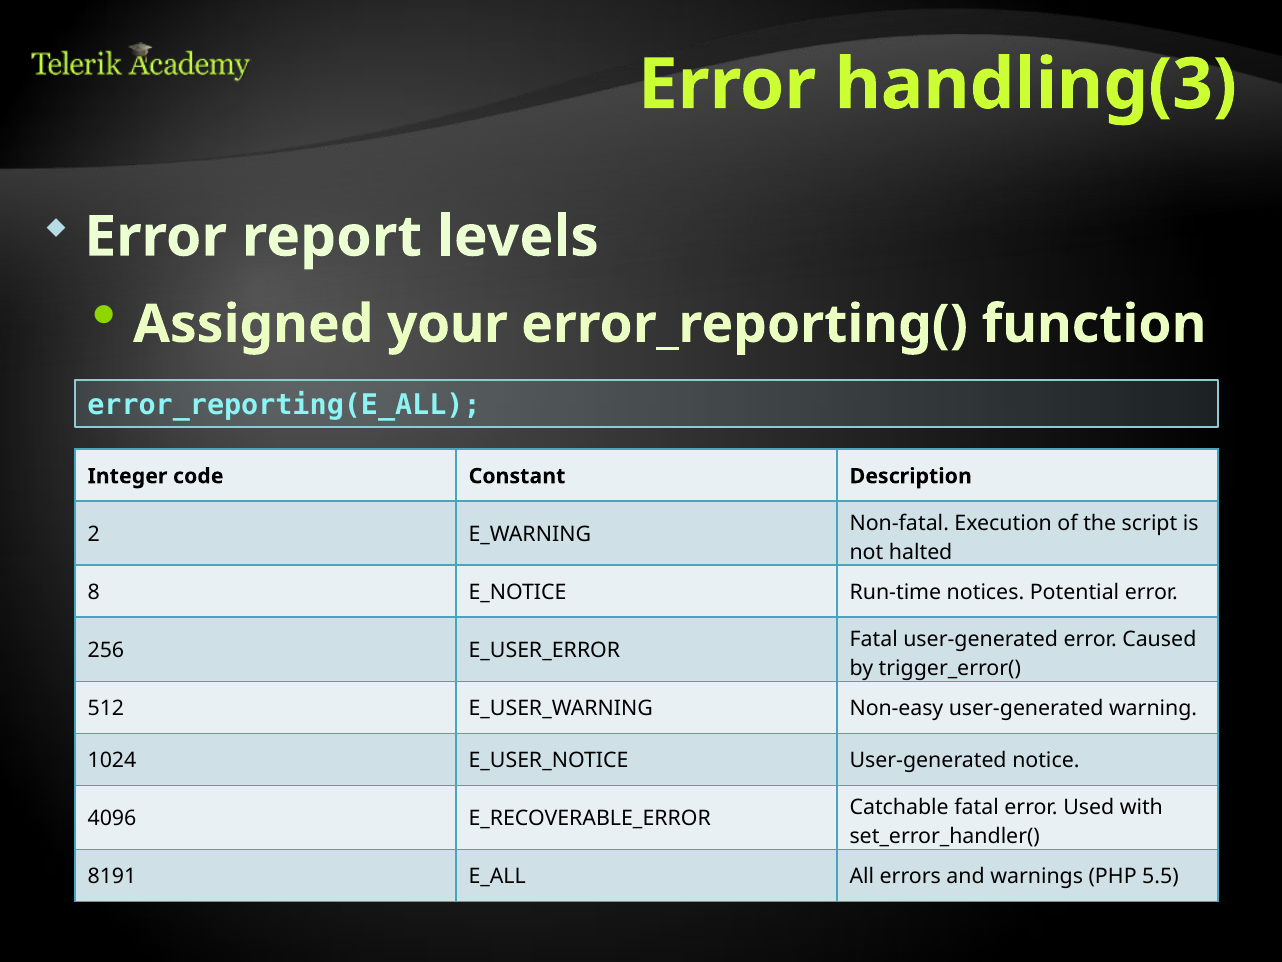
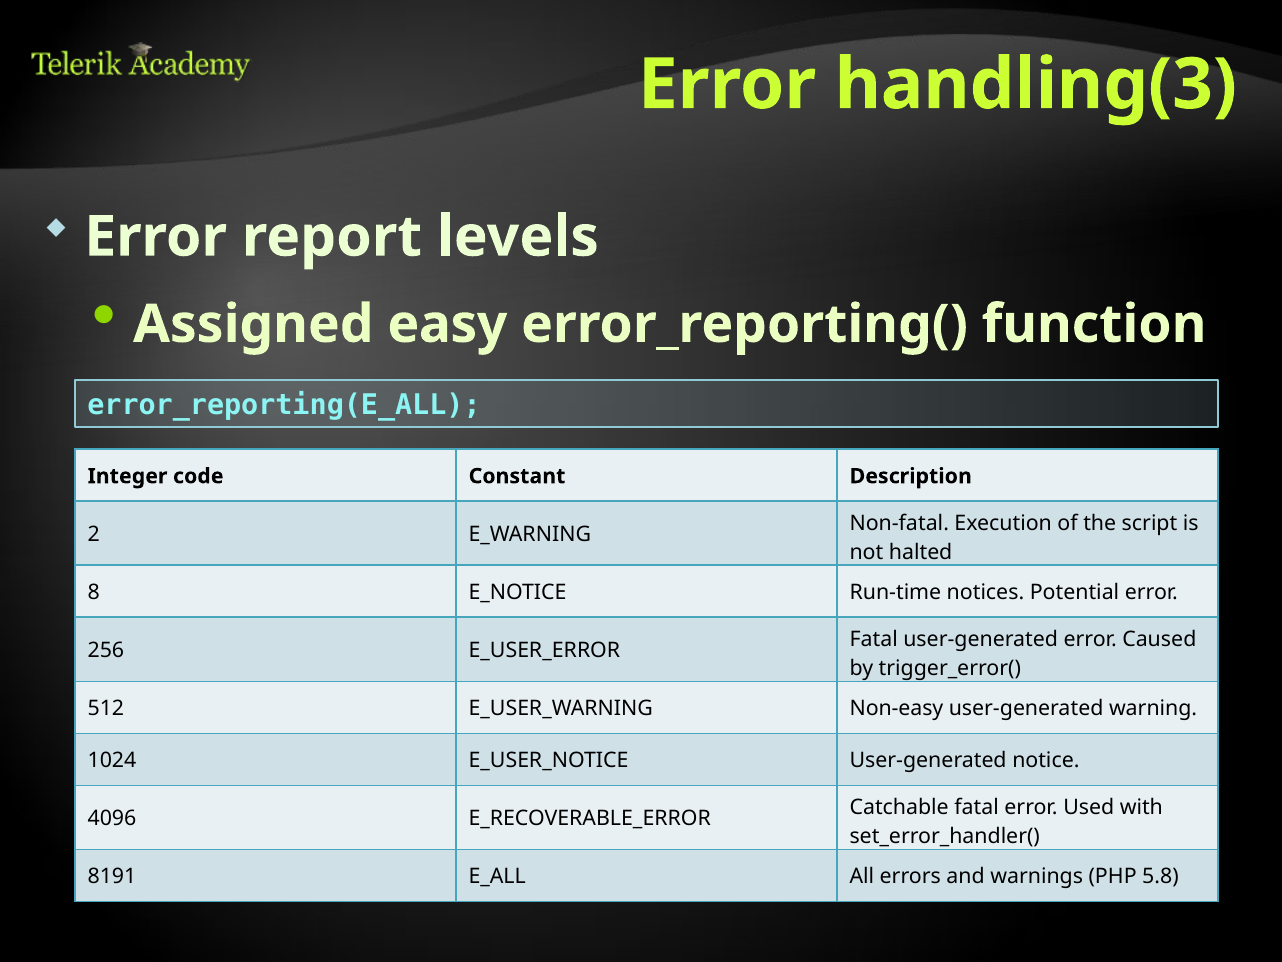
your: your -> easy (447, 324)
5.5: 5.5 -> 5.8 (1160, 876)
